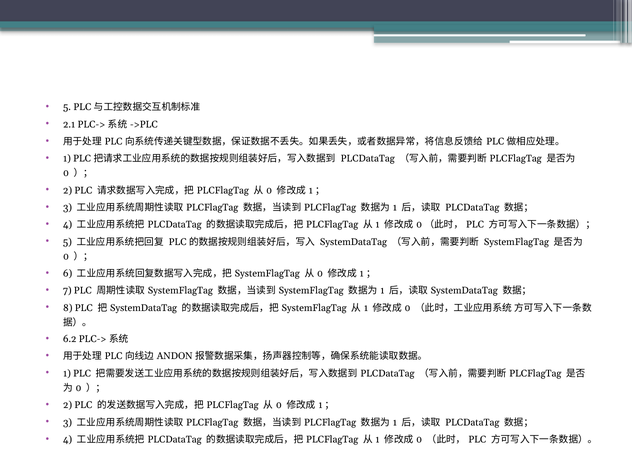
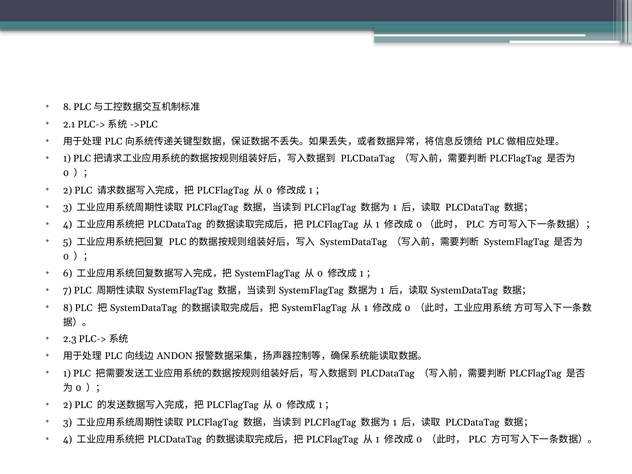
5: 5 -> 8 (67, 107)
6.2: 6.2 -> 2.3 (70, 339)
